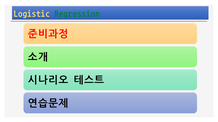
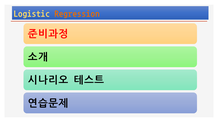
Regression colour: green -> orange (77, 14)
